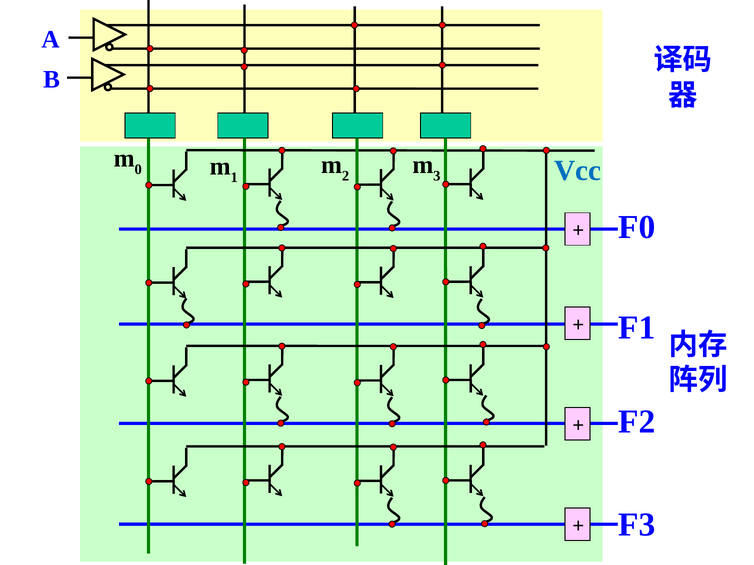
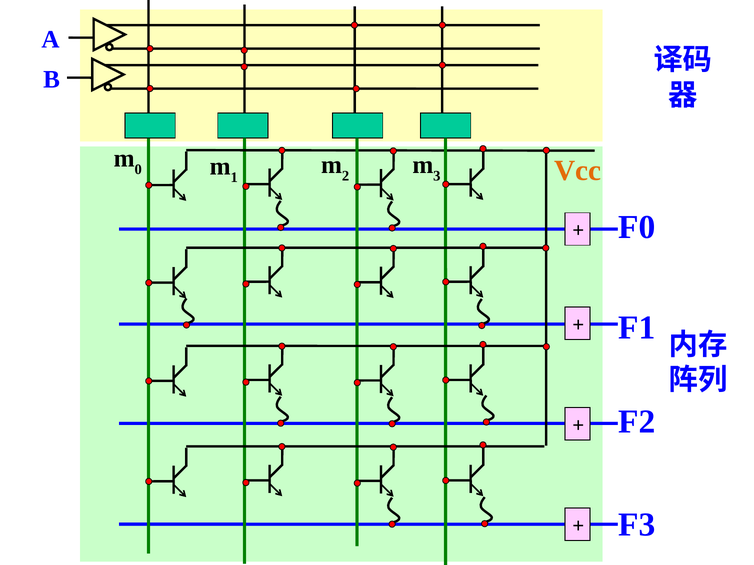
Vcc colour: blue -> orange (578, 171)
